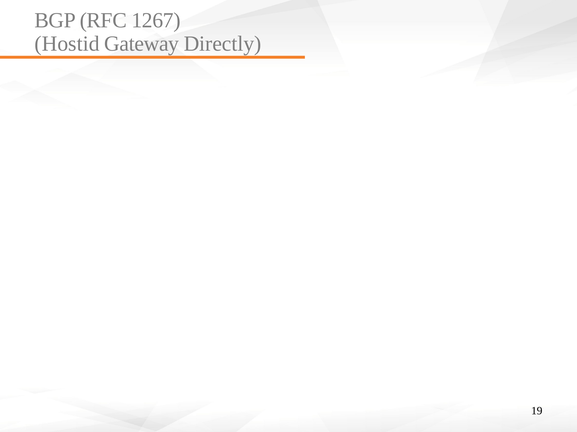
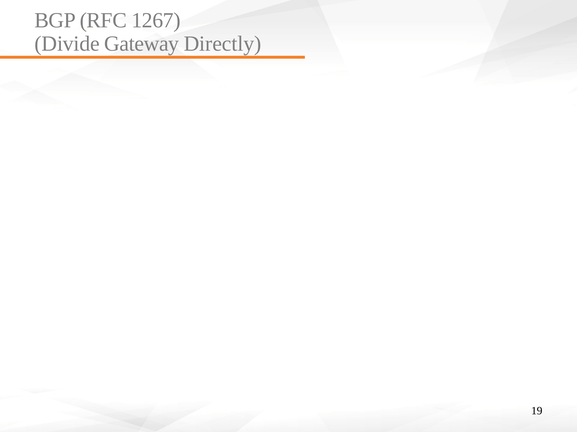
Hostid: Hostid -> Divide (67, 44)
